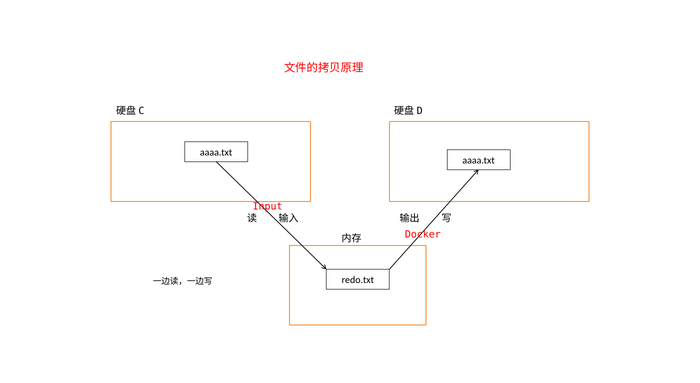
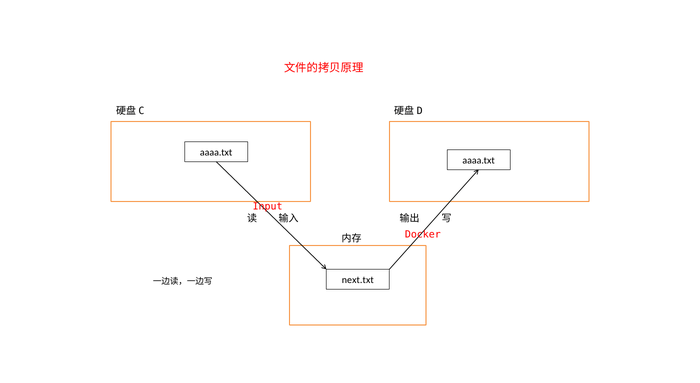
redo.txt: redo.txt -> next.txt (358, 280)
